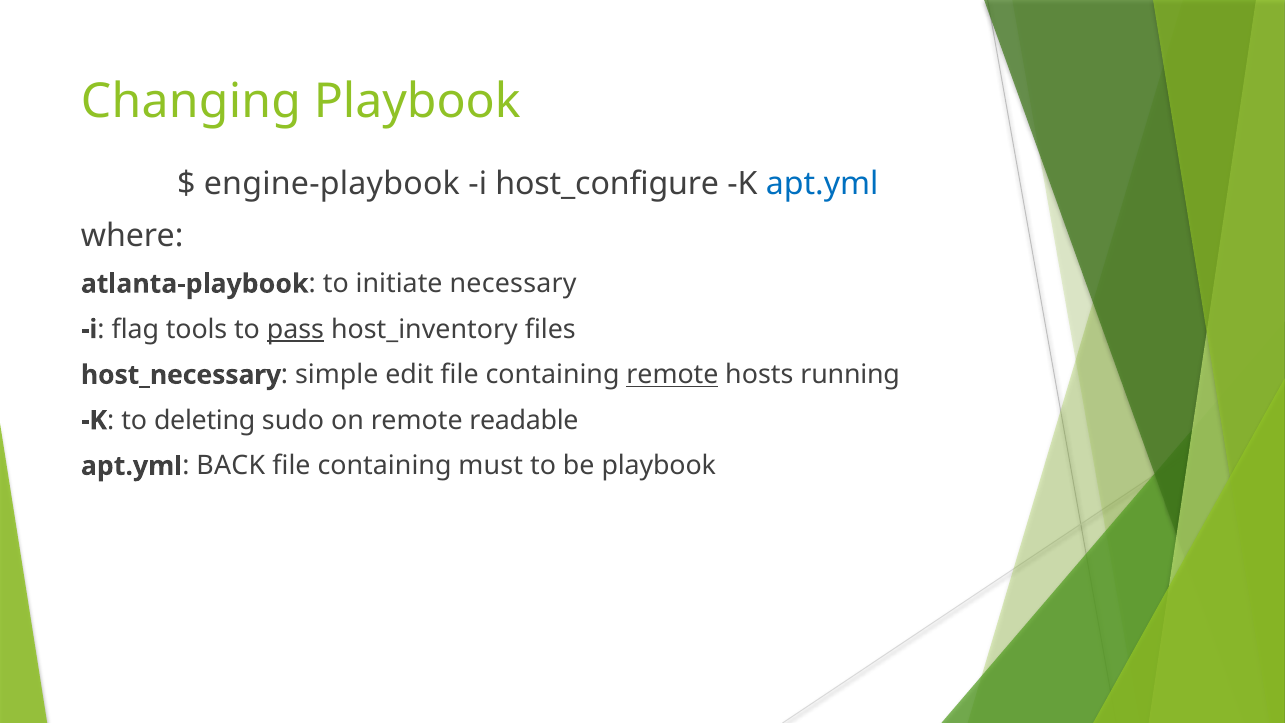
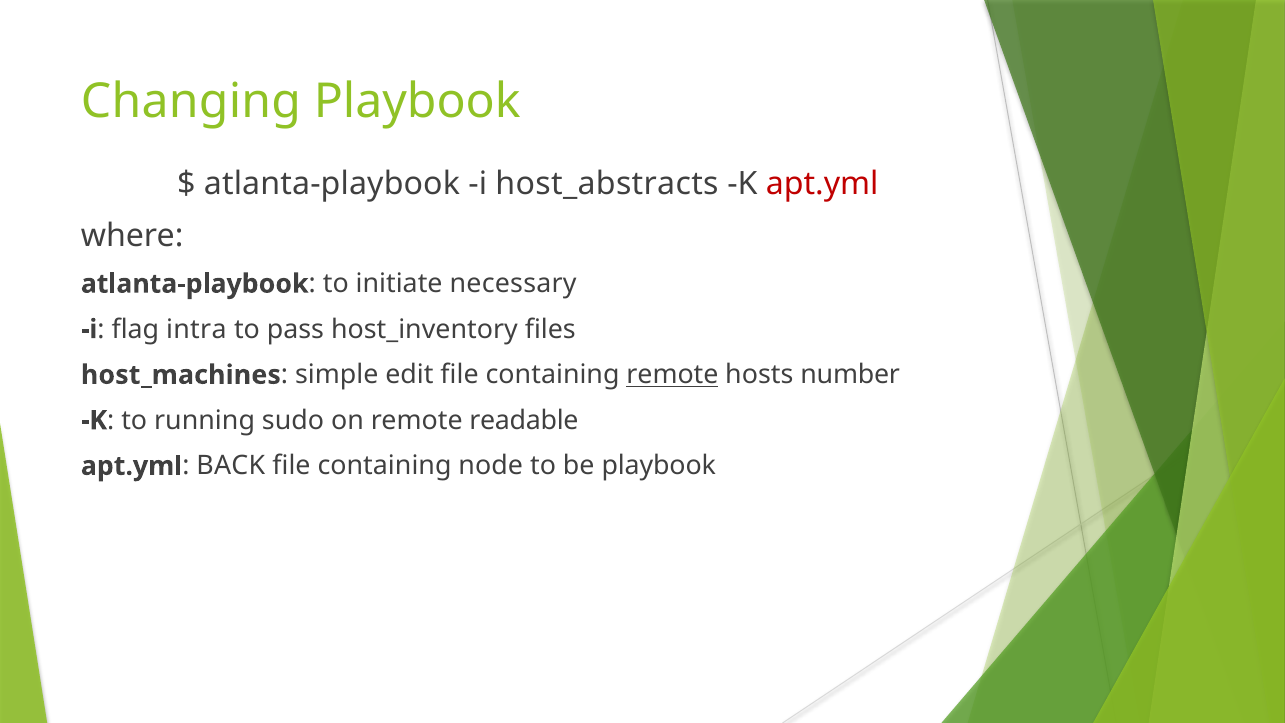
engine-playbook: engine-playbook -> atlanta-playbook (332, 183)
host_configure: host_configure -> host_abstracts (607, 183)
apt.yml colour: blue -> red (822, 183)
tools: tools -> intra (196, 329)
pass underline: present -> none (296, 329)
host_necessary: host_necessary -> host_machines (181, 375)
running: running -> number (850, 375)
deleting: deleting -> running (205, 420)
must: must -> node (491, 466)
